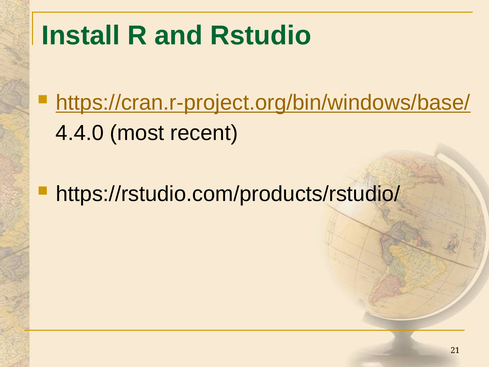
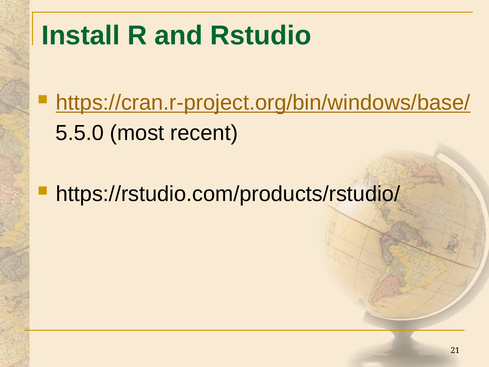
4.4.0: 4.4.0 -> 5.5.0 (80, 133)
